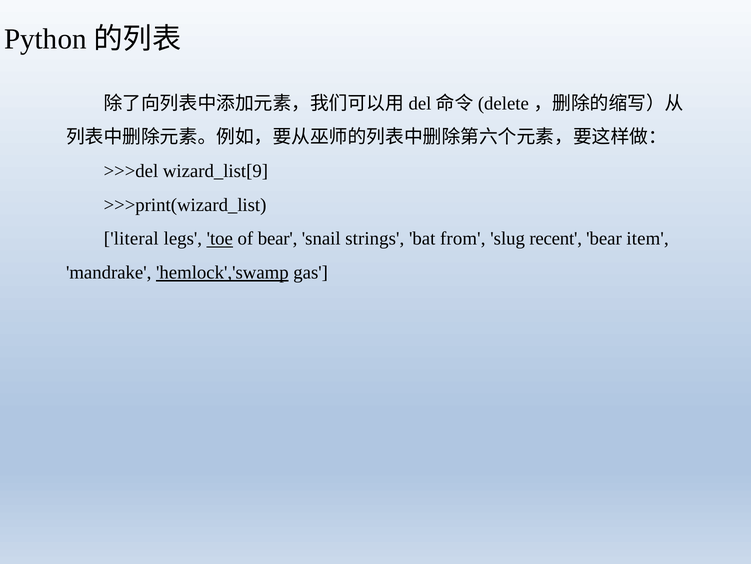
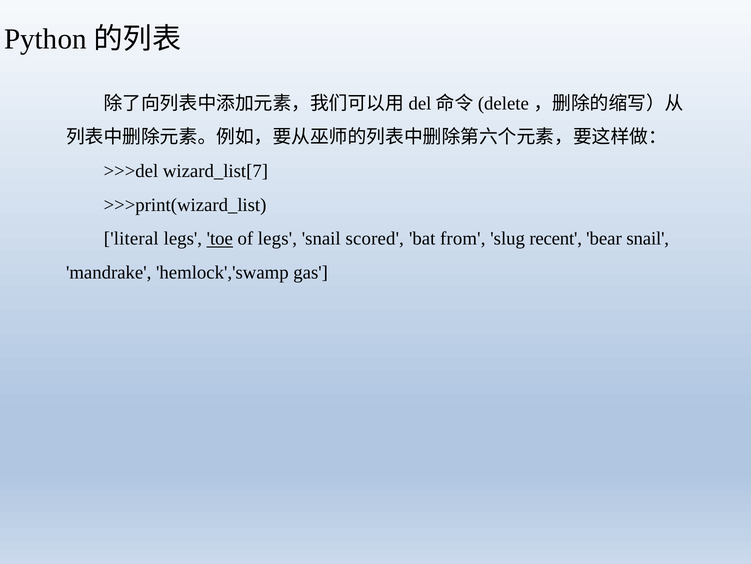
wizard_list[9: wizard_list[9 -> wizard_list[7 (215, 171)
of bear: bear -> legs (277, 238)
strings: strings -> scored (375, 238)
bear item: item -> snail (648, 238)
hemlock','swamp underline: present -> none (222, 272)
